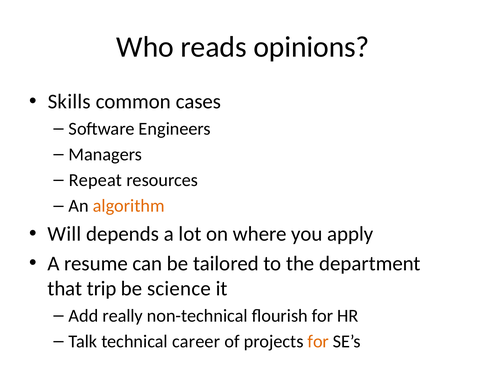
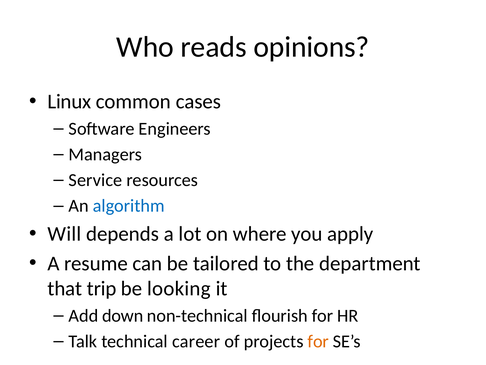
Skills: Skills -> Linux (69, 102)
Repeat: Repeat -> Service (95, 180)
algorithm colour: orange -> blue (129, 206)
science: science -> looking (179, 288)
really: really -> down (123, 315)
